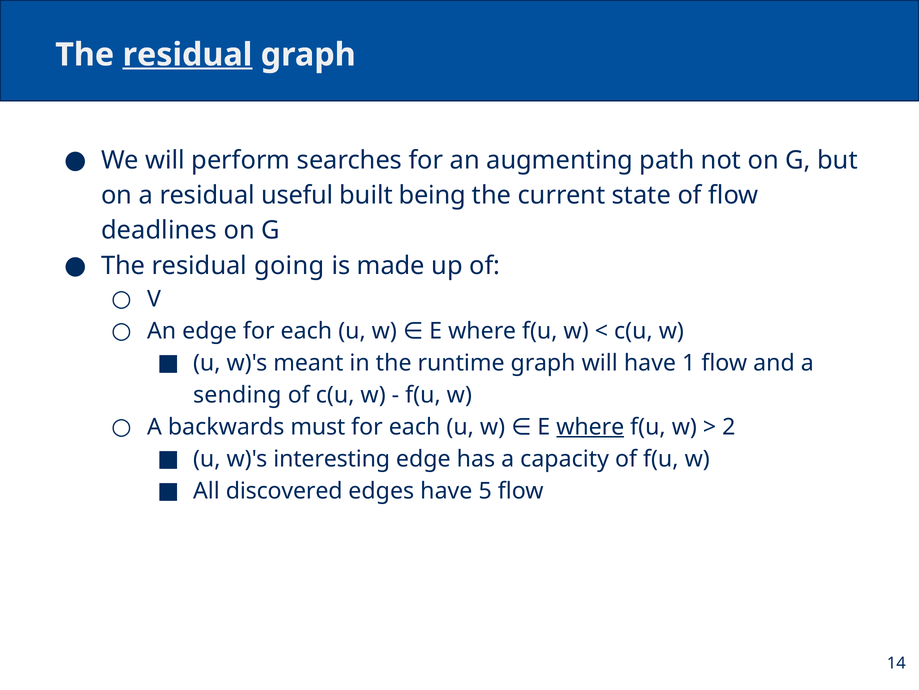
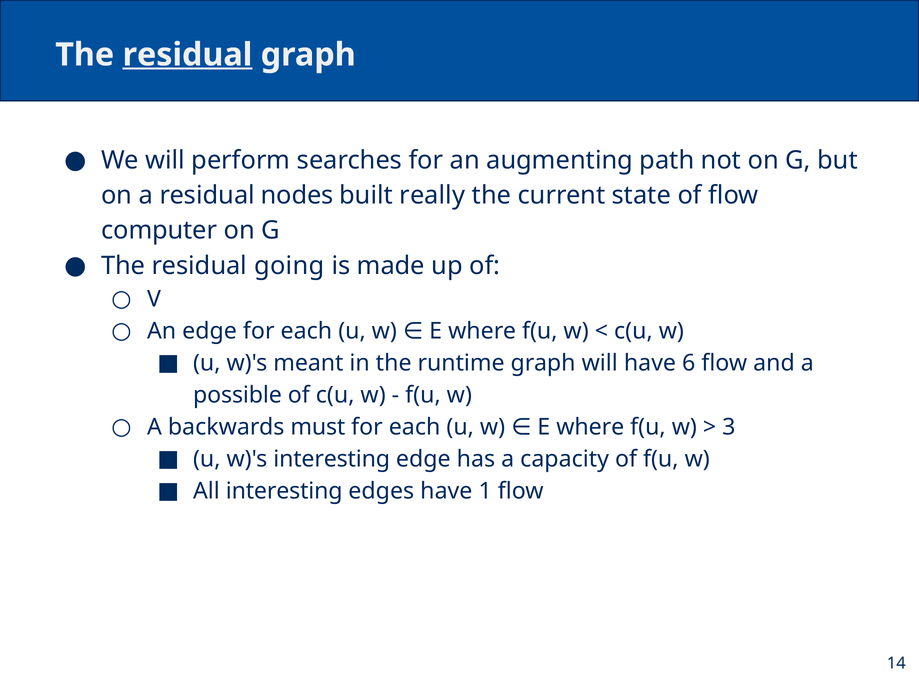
useful: useful -> nodes (297, 195)
being: being -> really (432, 195)
deadlines: deadlines -> computer (159, 230)
1: 1 -> 6 (689, 363)
sending: sending -> possible (237, 395)
where underline: present -> none (590, 427)
2: 2 -> 3 (729, 427)
All discovered: discovered -> interesting (284, 491)
5: 5 -> 1 (485, 491)
